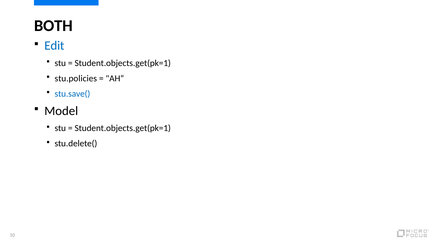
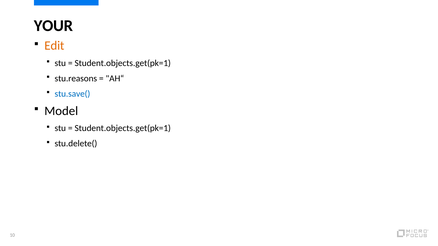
BOTH: BOTH -> YOUR (53, 26)
Edit colour: blue -> orange (54, 46)
stu.policies: stu.policies -> stu.reasons (76, 78)
